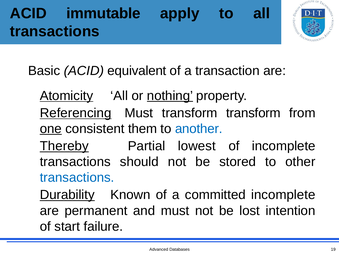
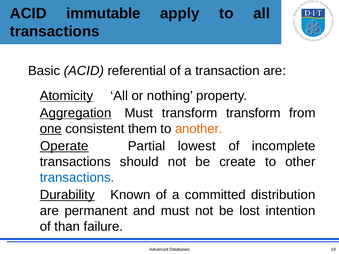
equivalent: equivalent -> referential (137, 71)
nothing underline: present -> none (170, 96)
Referencing: Referencing -> Aggregation (76, 113)
another colour: blue -> orange (199, 129)
Thereby: Thereby -> Operate (64, 146)
stored: stored -> create (238, 162)
committed incomplete: incomplete -> distribution (283, 195)
start: start -> than (67, 227)
